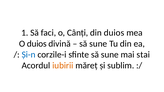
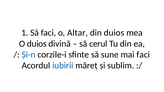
Cânți: Cânți -> Altar (77, 33)
sune: sune -> cerul (98, 44)
mai stai: stai -> faci (143, 55)
iubirii colour: orange -> blue (63, 66)
